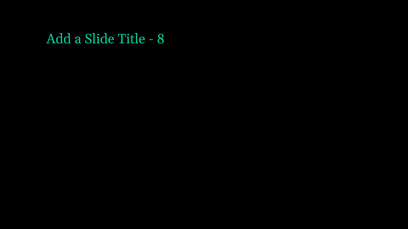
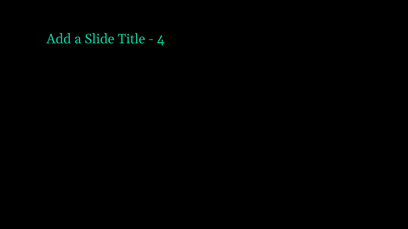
8: 8 -> 4 (161, 39)
